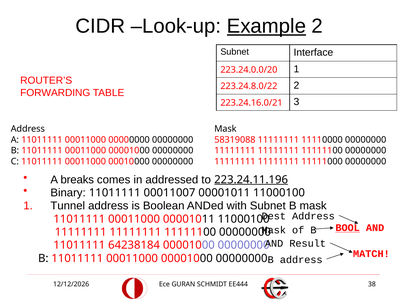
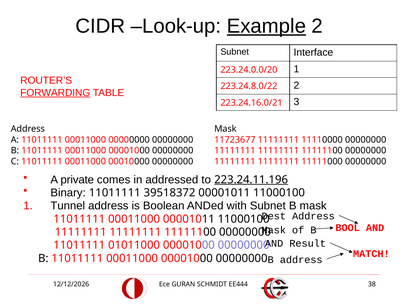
FORWARDING underline: none -> present (55, 93)
58319088: 58319088 -> 11723677 (235, 140)
breaks: breaks -> private (77, 180)
00011007: 00011007 -> 39518372 (170, 193)
BOOL underline: present -> none (348, 228)
64238184: 64238184 -> 01011000 (134, 245)
